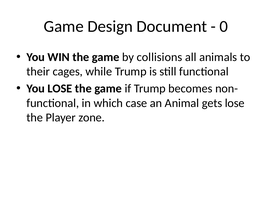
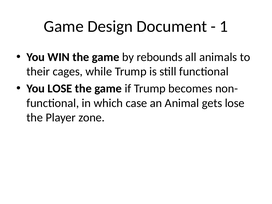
0: 0 -> 1 (224, 26)
collisions: collisions -> rebounds (160, 57)
